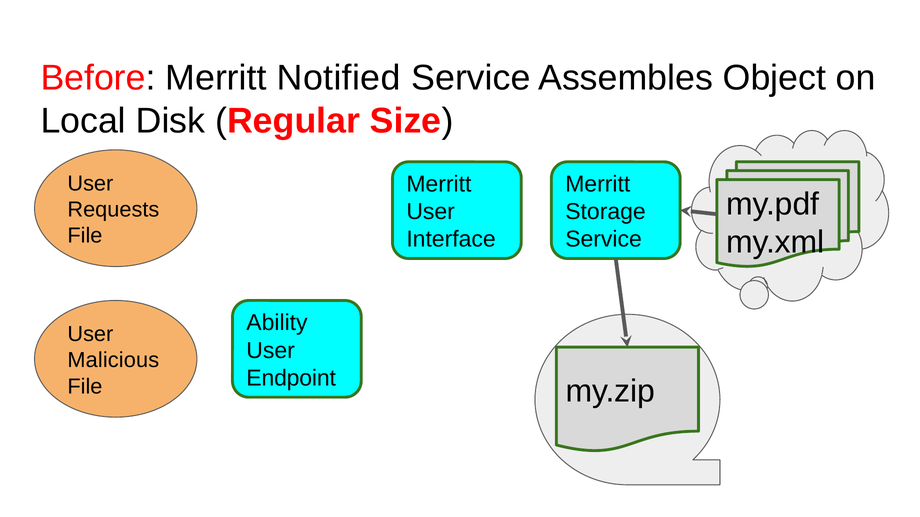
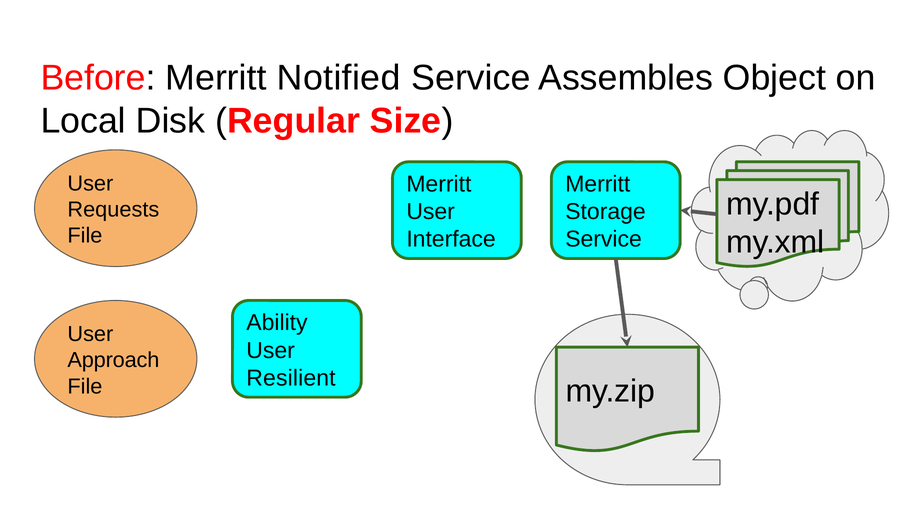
Malicious: Malicious -> Approach (113, 361)
Endpoint: Endpoint -> Resilient (291, 378)
